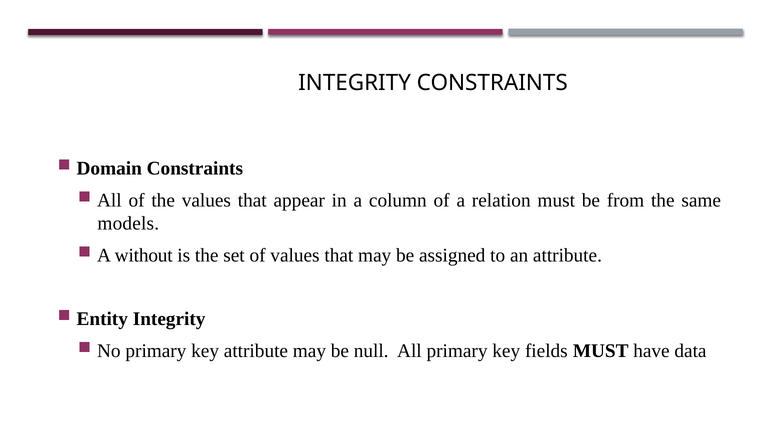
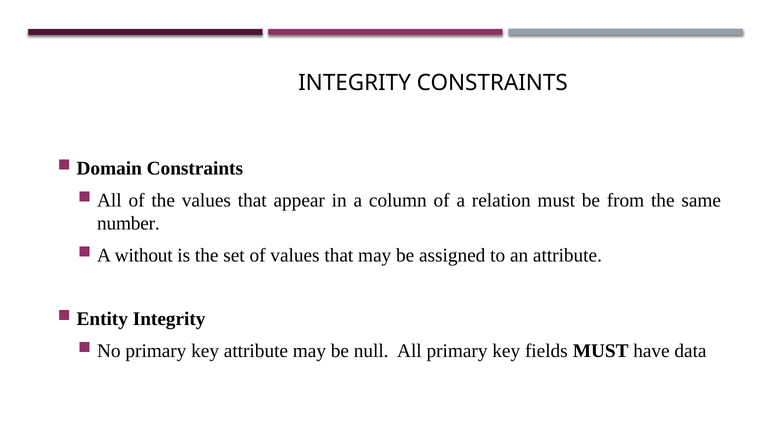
models: models -> number (128, 223)
